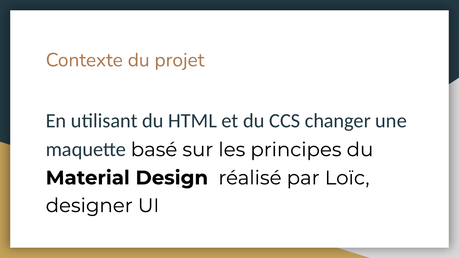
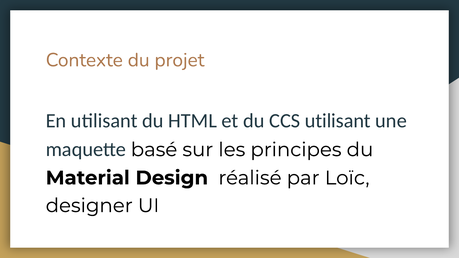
CCS changer: changer -> utilisant (338, 121)
